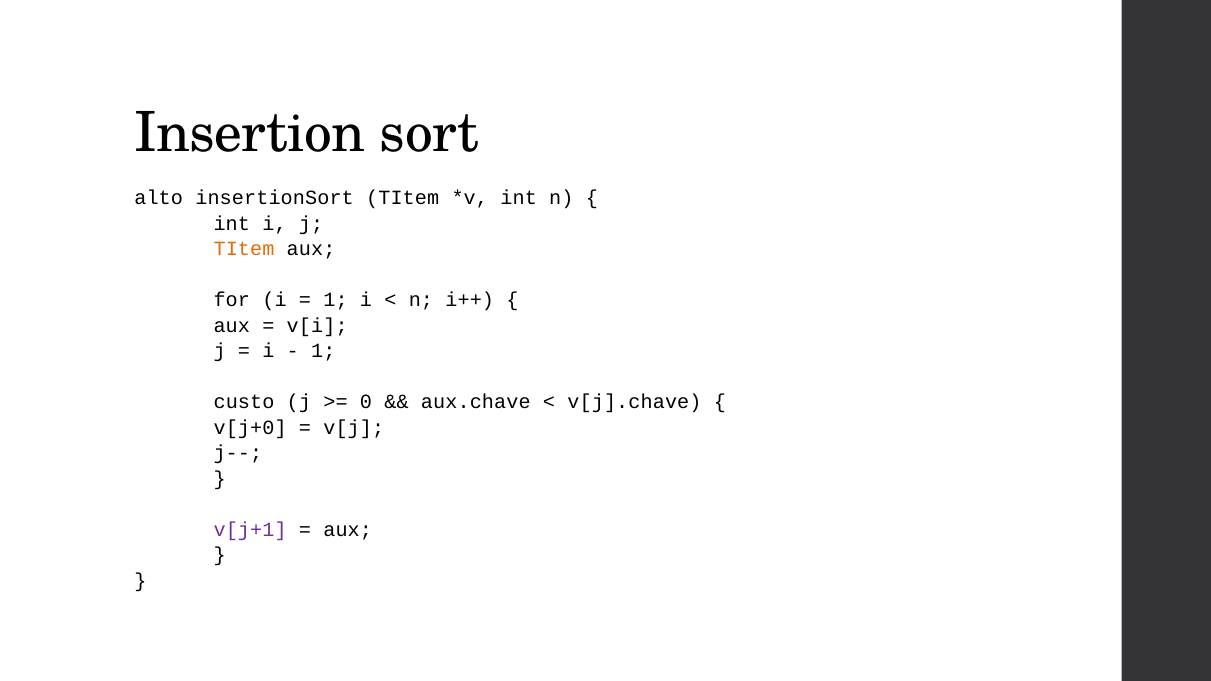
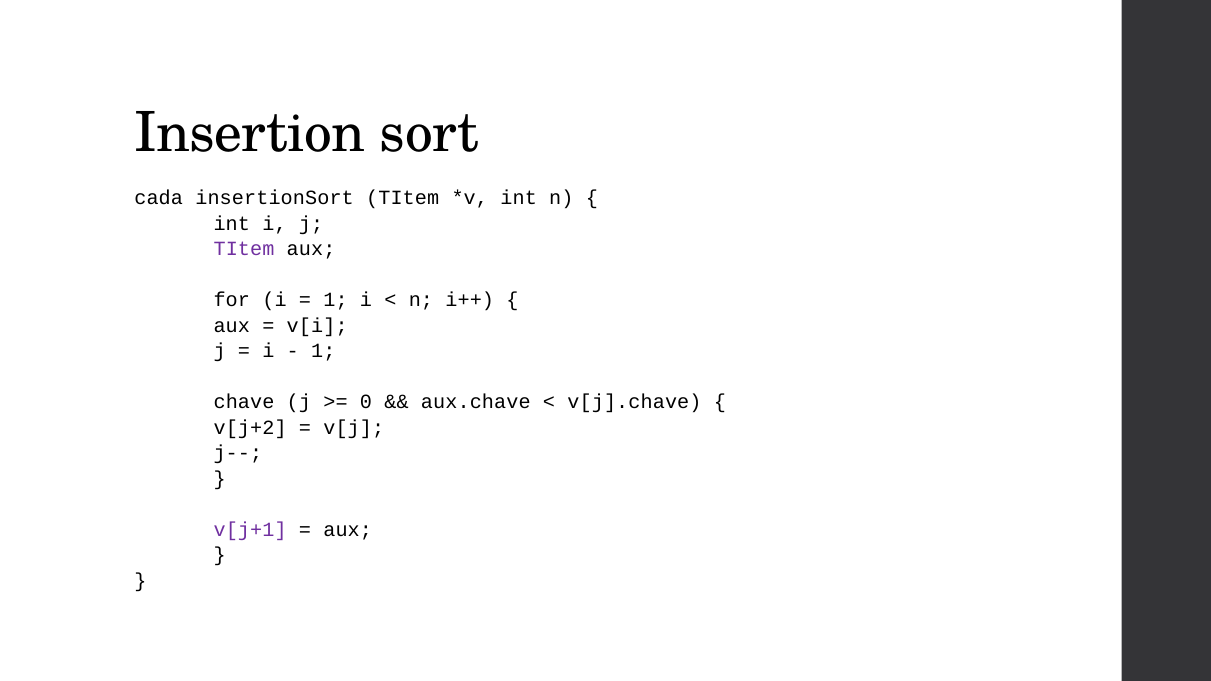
alto: alto -> cada (159, 198)
TItem colour: orange -> purple (244, 249)
custo: custo -> chave (244, 402)
v[j+0: v[j+0 -> v[j+2 (250, 428)
